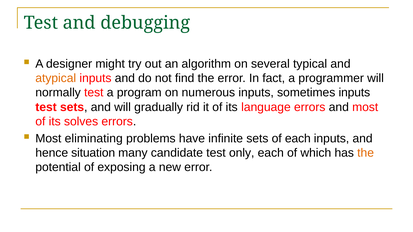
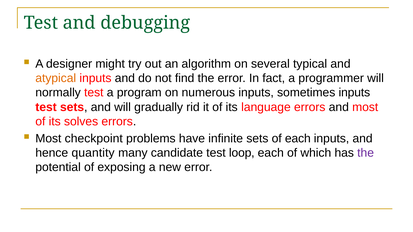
eliminating: eliminating -> checkpoint (94, 139)
situation: situation -> quantity (93, 153)
only: only -> loop (242, 153)
the colour: orange -> purple (366, 153)
